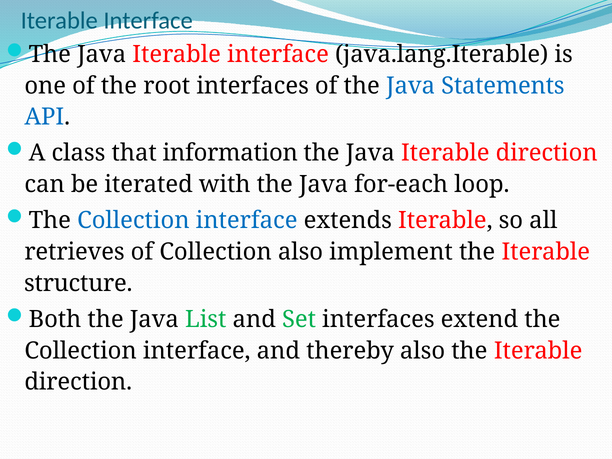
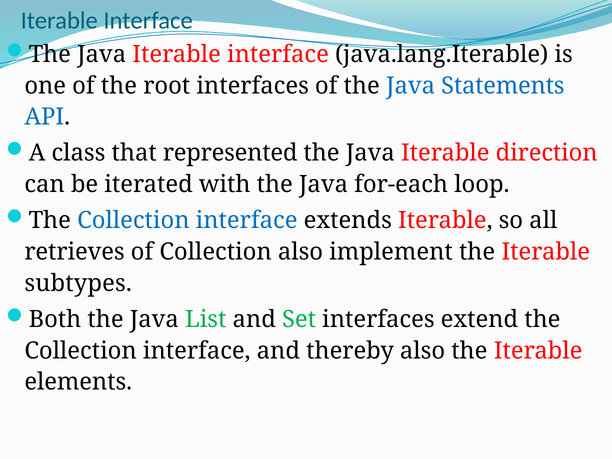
information: information -> represented (230, 153)
structure: structure -> subtypes (78, 283)
direction: direction -> elements (78, 382)
